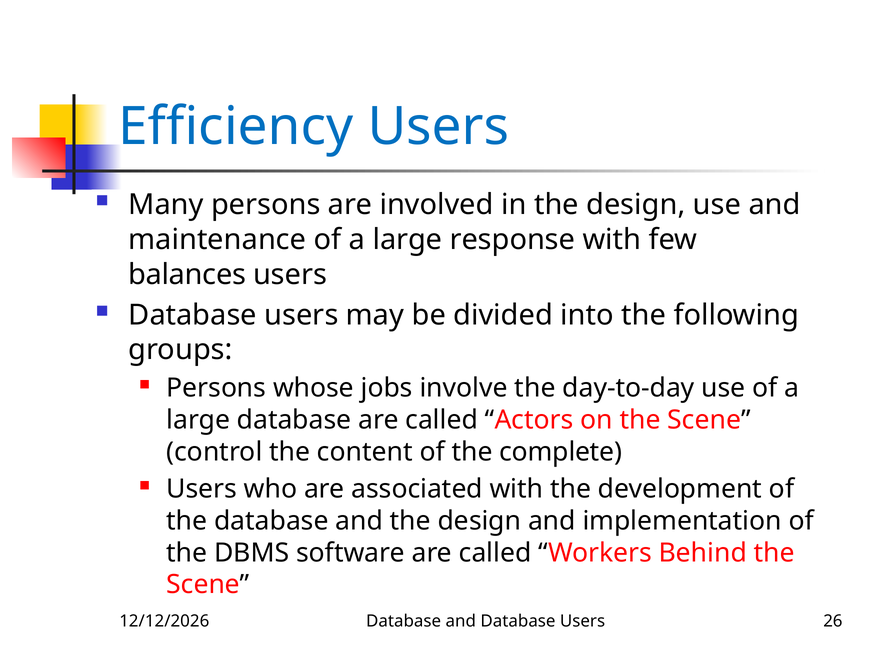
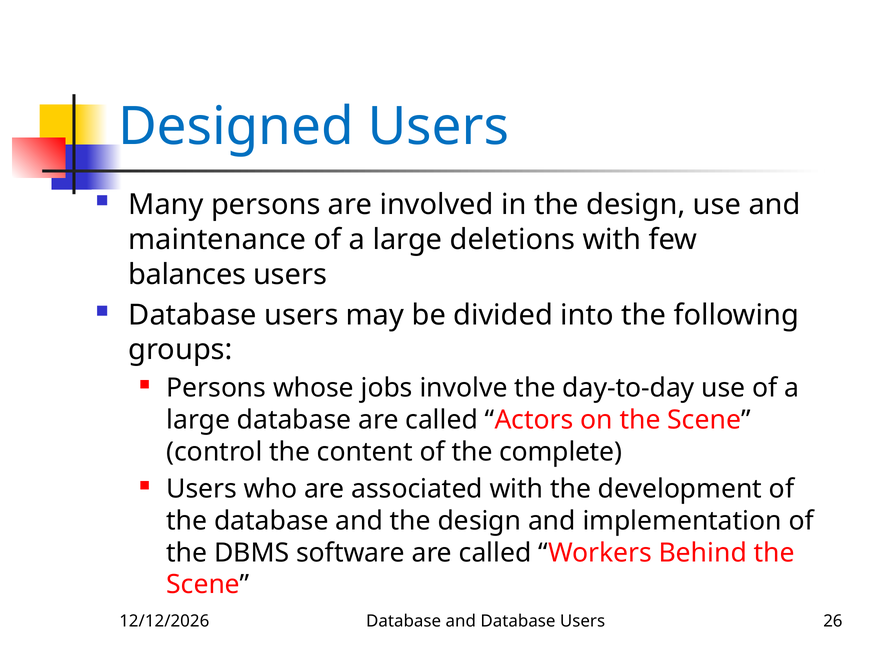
Efficiency: Efficiency -> Designed (236, 127)
response: response -> deletions (512, 240)
